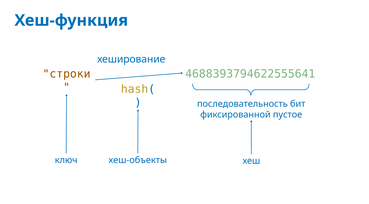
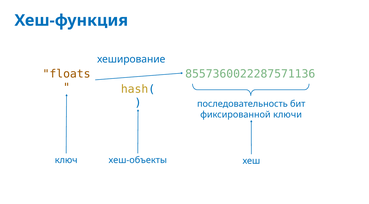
строки: строки -> floats (67, 74)
4688393794622555641: 4688393794622555641 -> 8557360022287571136 (250, 74)
пустое: пустое -> ключи (288, 115)
